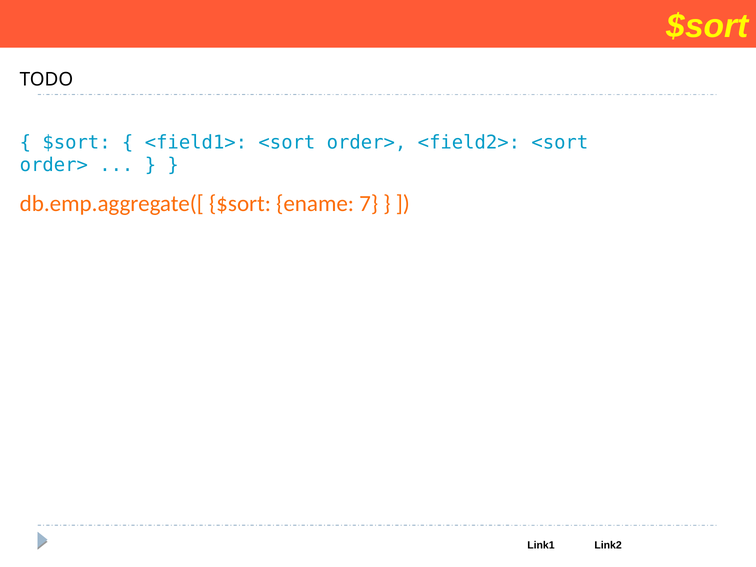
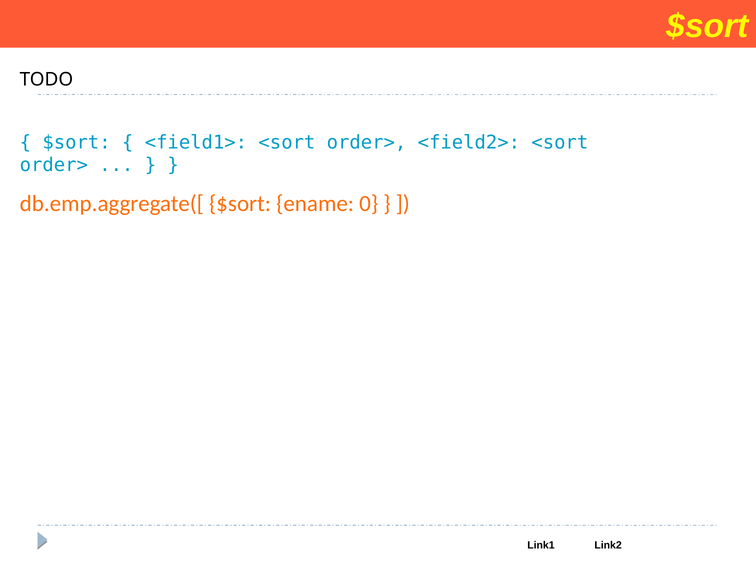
7: 7 -> 0 (369, 204)
